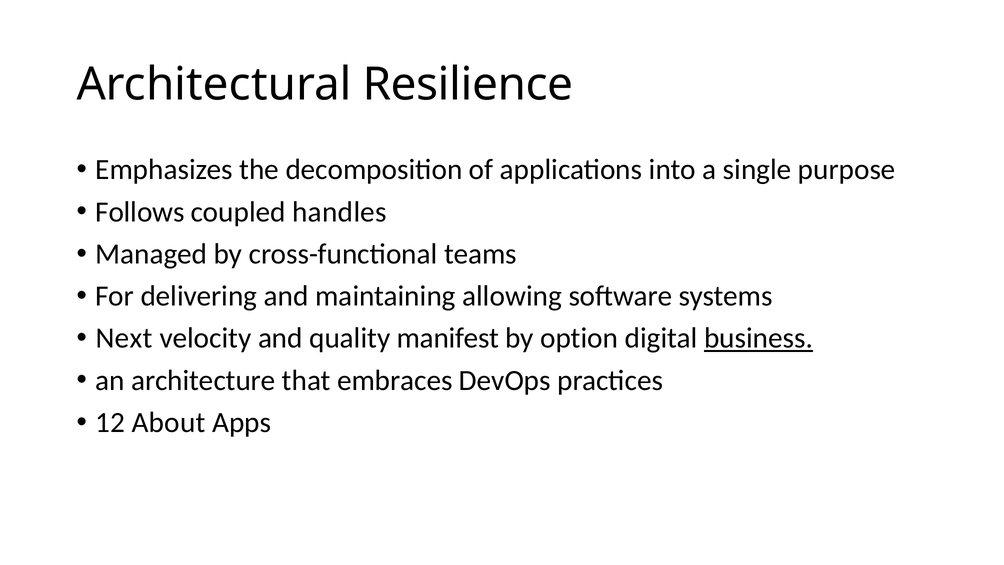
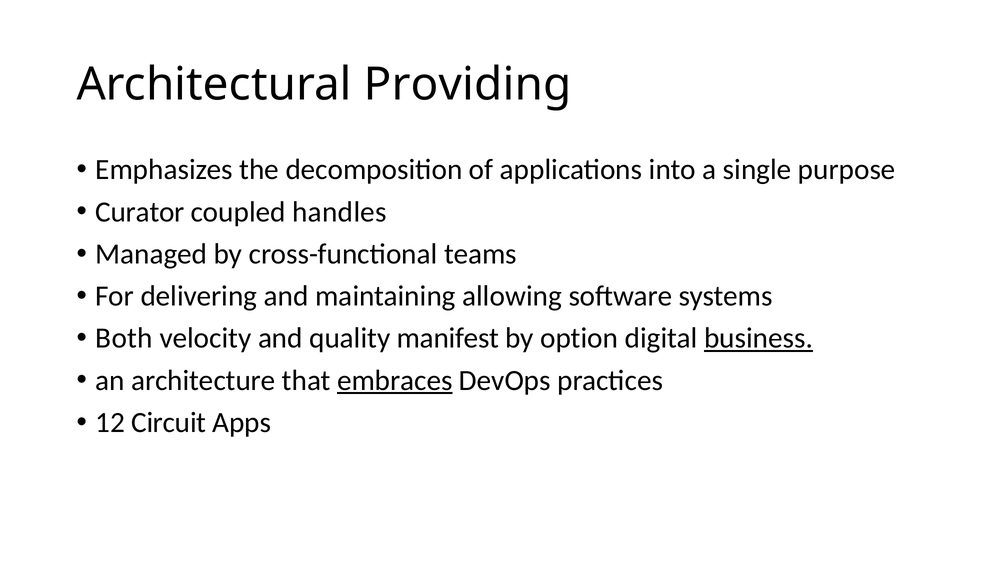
Resilience: Resilience -> Providing (468, 84)
Follows: Follows -> Curator (140, 212)
Next: Next -> Both (124, 338)
embraces underline: none -> present (395, 380)
About: About -> Circuit (169, 422)
